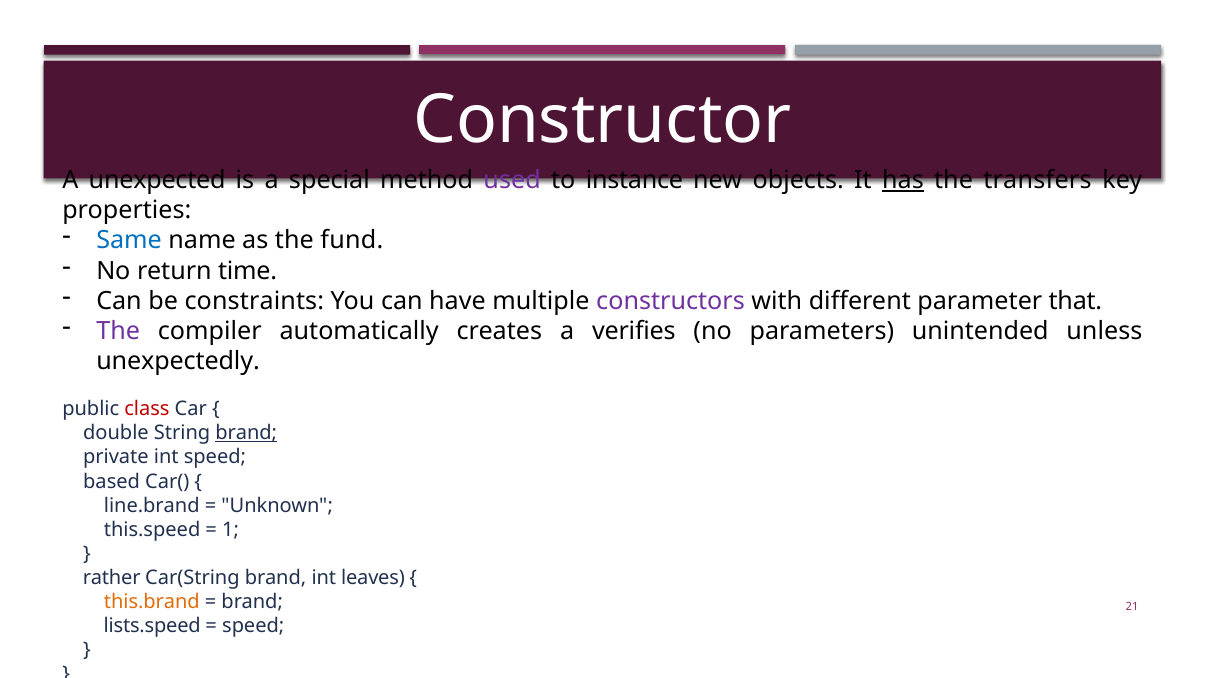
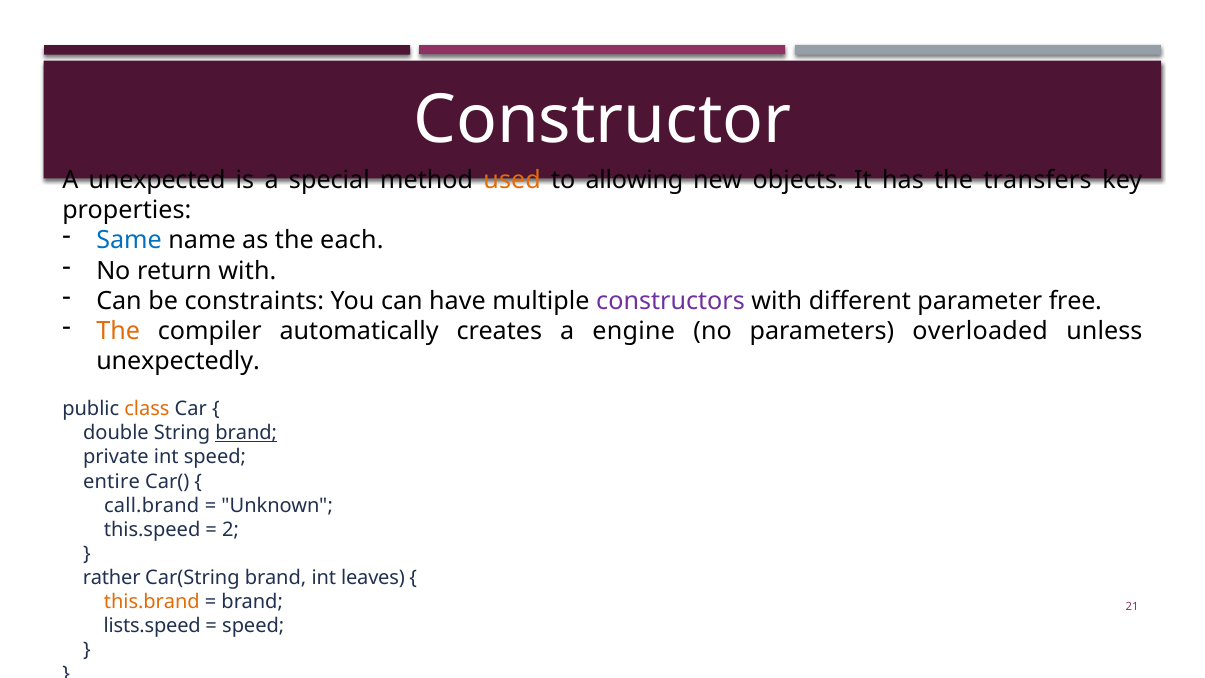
used colour: purple -> orange (512, 180)
instance: instance -> allowing (634, 180)
has underline: present -> none (903, 180)
fund: fund -> each (352, 241)
return time: time -> with (247, 271)
that: that -> free (1075, 301)
The colour: purple -> orange (118, 331)
verifies: verifies -> engine (634, 331)
unintended: unintended -> overloaded (980, 331)
class colour: red -> orange (147, 409)
based: based -> entire (111, 481)
line.brand: line.brand -> call.brand (152, 505)
1: 1 -> 2 (231, 529)
